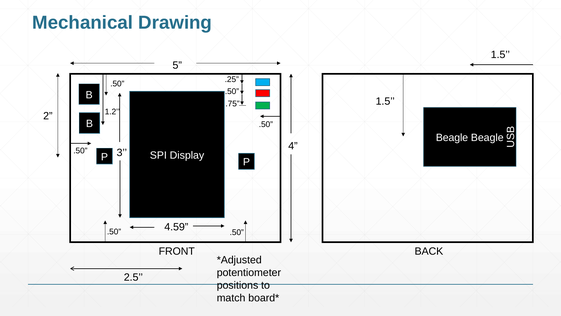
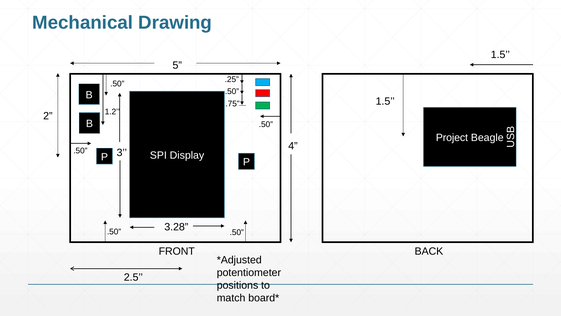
Beagle: Beagle -> Project (452, 137)
4.59: 4.59 -> 3.28 (176, 227)
